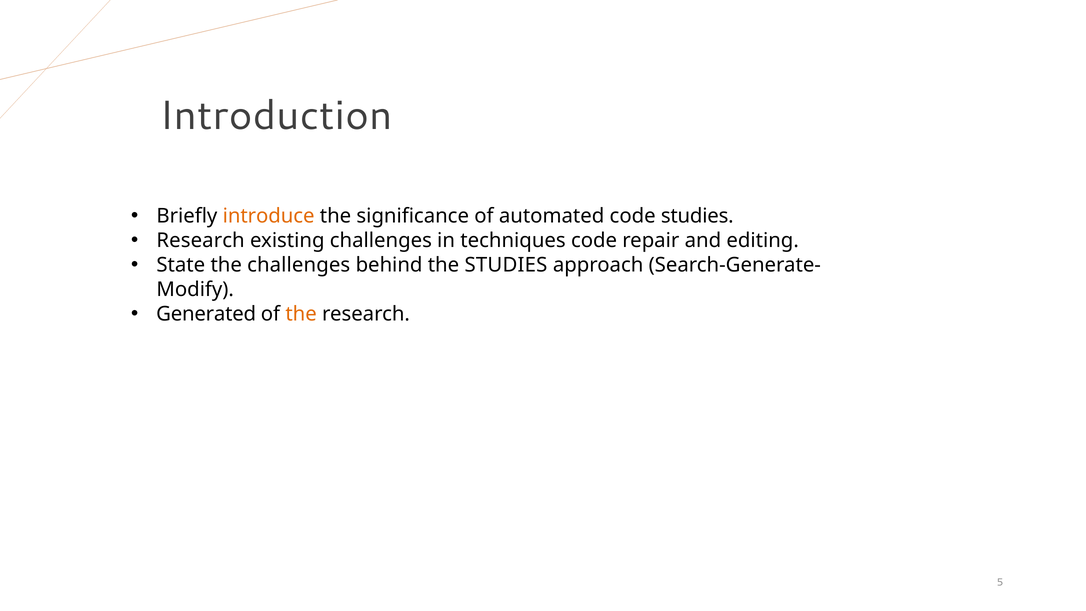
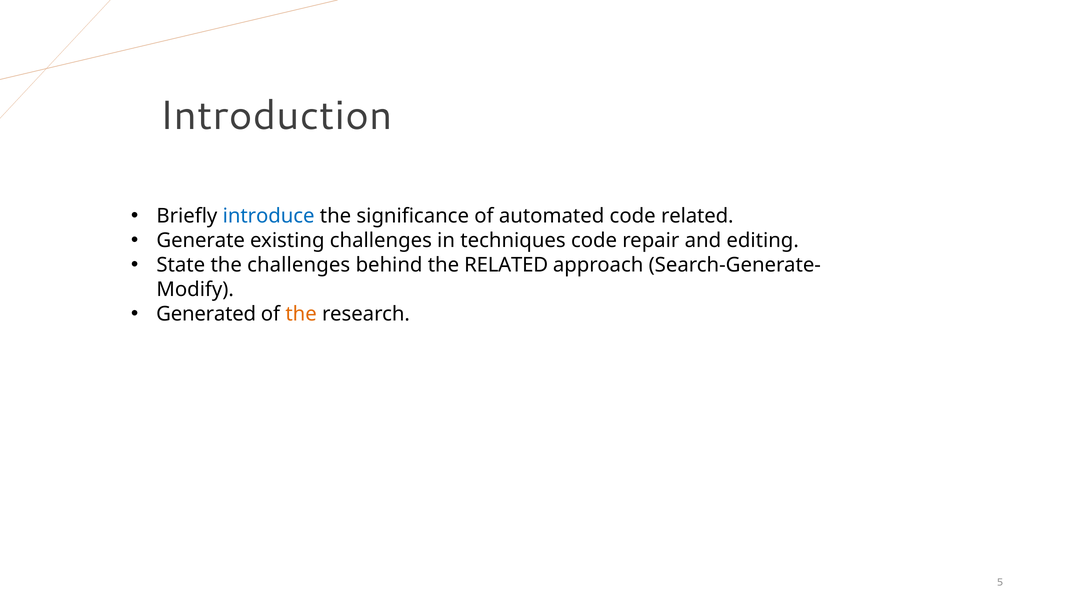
introduce colour: orange -> blue (269, 216)
code studies: studies -> related (697, 216)
Research: Research -> Generate (201, 241)
the STUDIES: STUDIES -> RELATED (506, 265)
